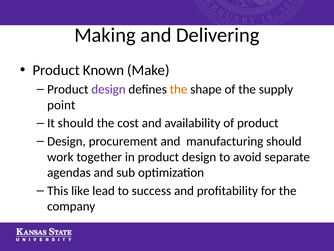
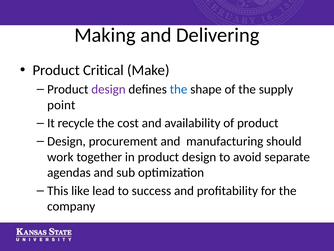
Known: Known -> Critical (104, 70)
the colour: orange -> blue (179, 89)
It should: should -> recycle (76, 123)
